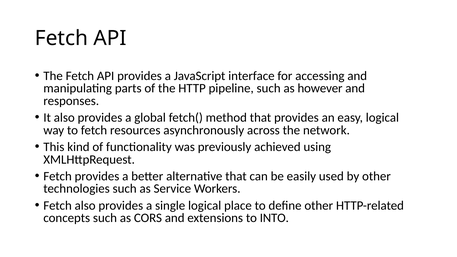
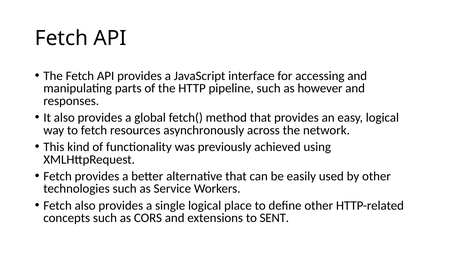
INTO: INTO -> SENT (274, 218)
